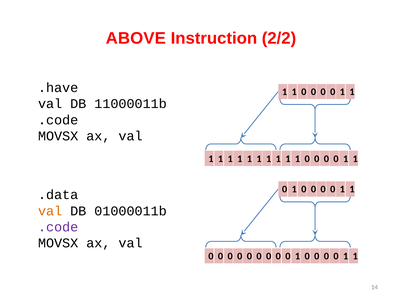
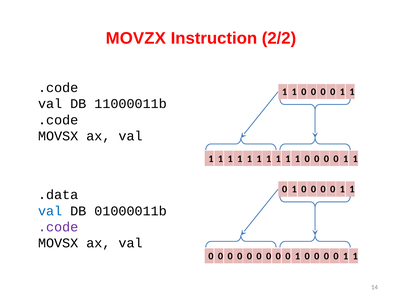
ABOVE: ABOVE -> MOVZX (136, 38)
.have: .have -> .code (58, 88)
val colour: orange -> blue (50, 211)
